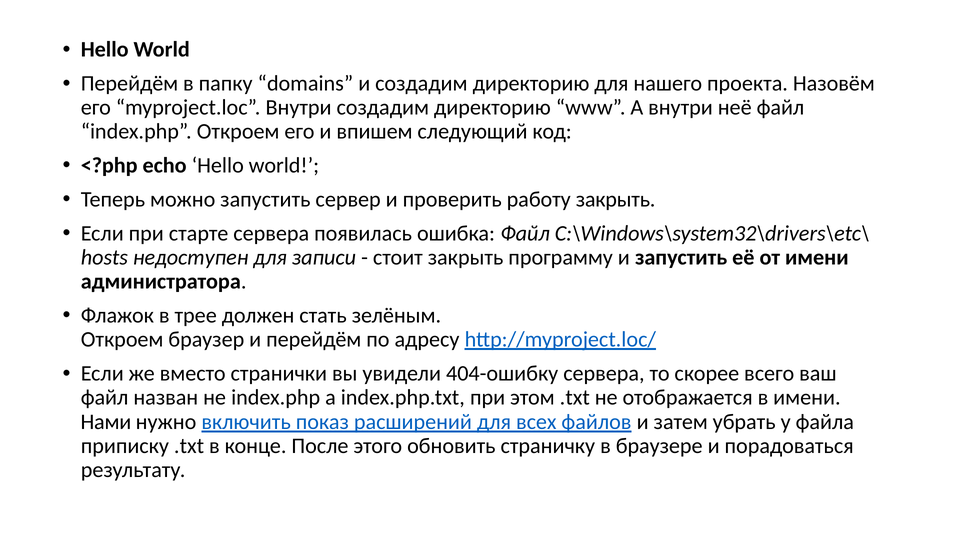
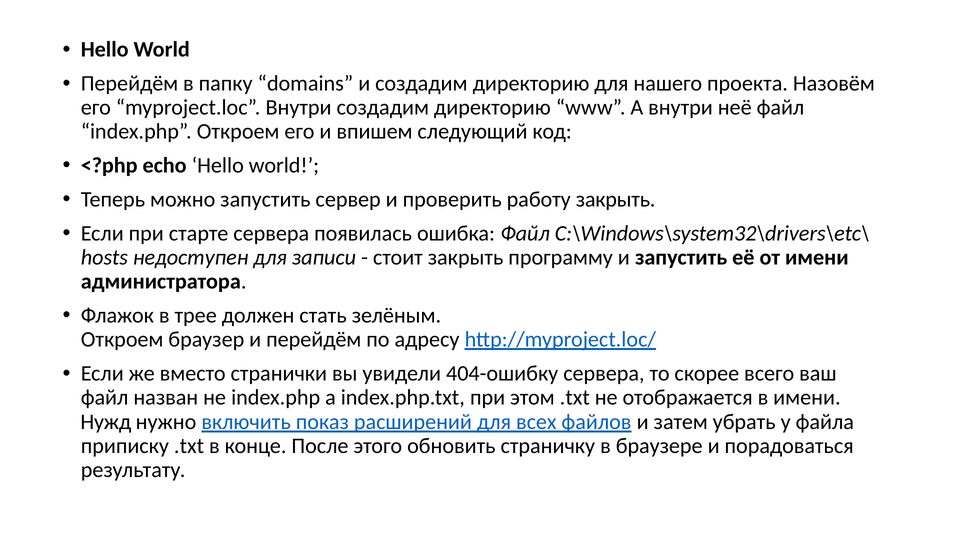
Нами: Нами -> Нужд (106, 422)
